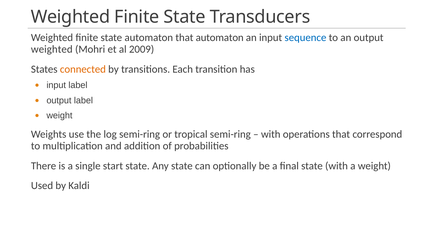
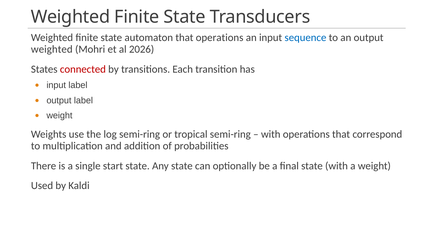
that automaton: automaton -> operations (220, 38)
2009: 2009 -> 2026 (142, 49)
connected colour: orange -> red (83, 69)
